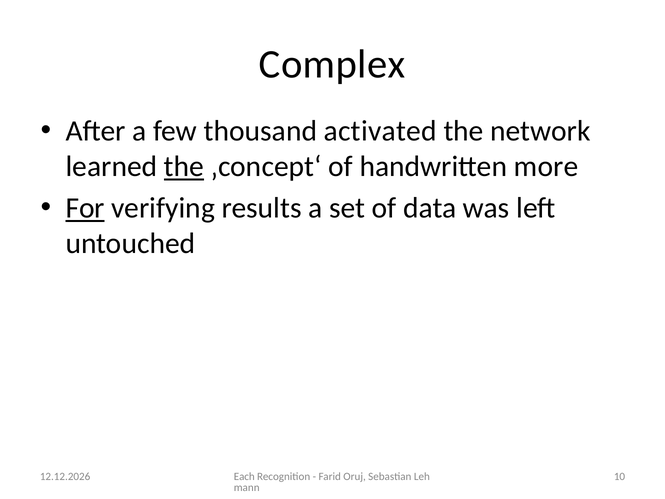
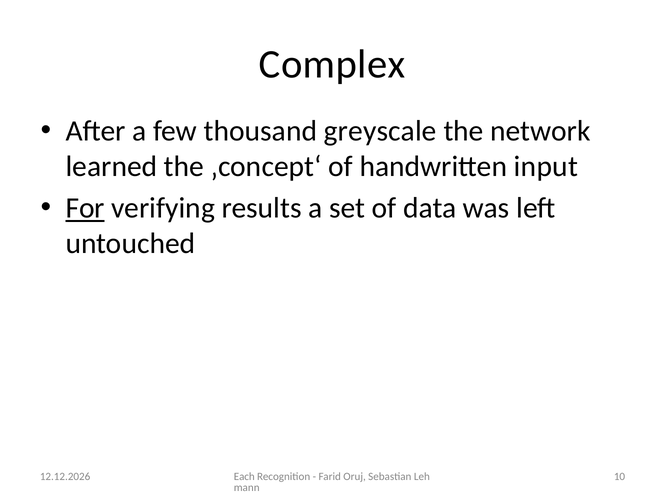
activated: activated -> greyscale (380, 131)
the underline: present -> none (184, 167)
more: more -> input (546, 167)
